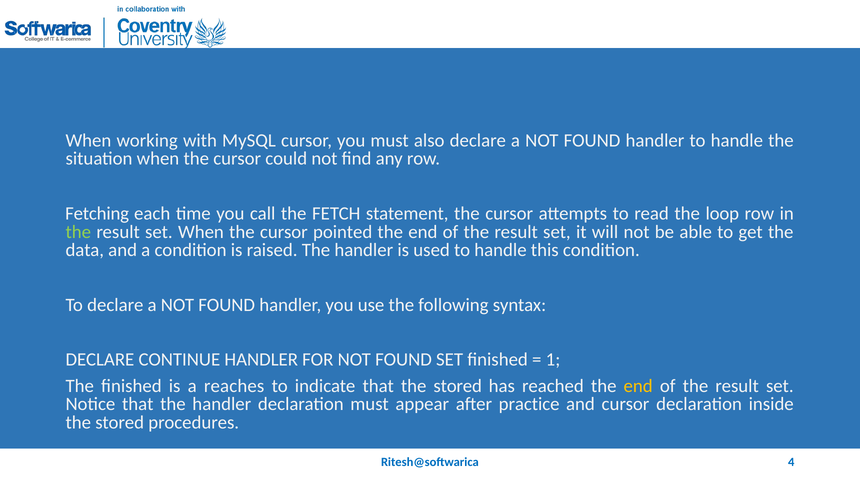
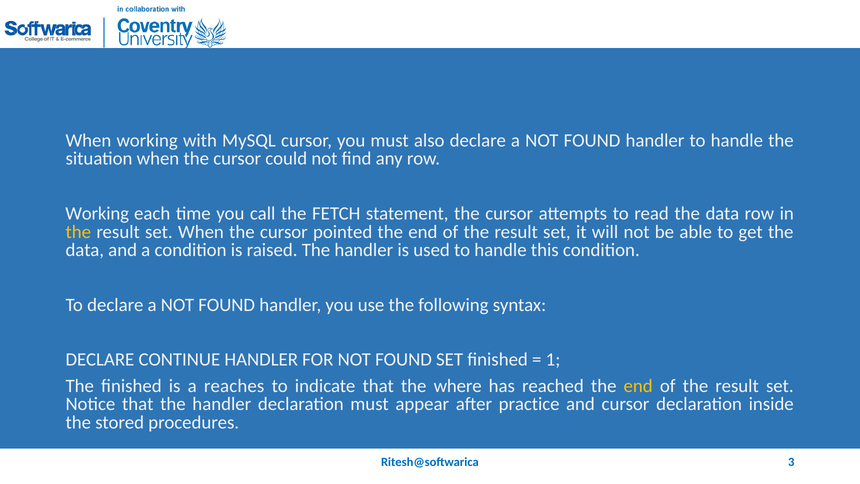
Fetching: Fetching -> Working (97, 213)
read the loop: loop -> data (722, 213)
the colour: light green -> yellow (78, 232)
that the stored: stored -> where (458, 386)
4: 4 -> 3 (791, 462)
